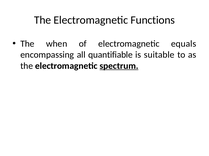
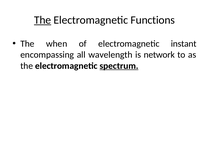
The underline: none -> present (43, 20)
equals: equals -> instant (184, 44)
quantifiable: quantifiable -> wavelength (110, 55)
suitable: suitable -> network (159, 55)
